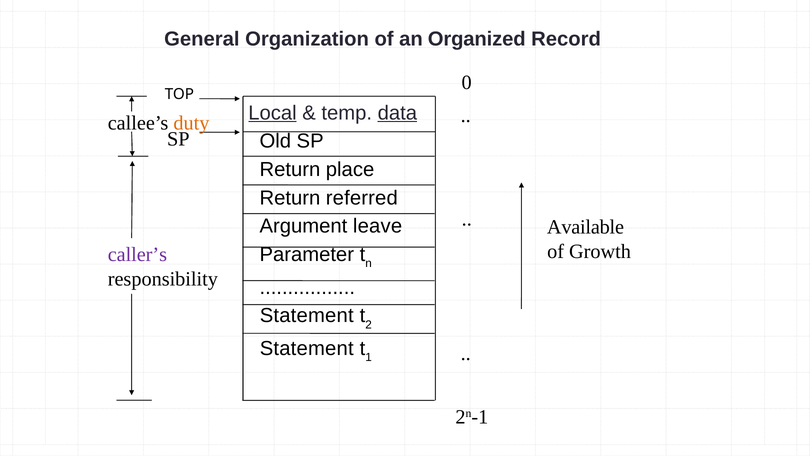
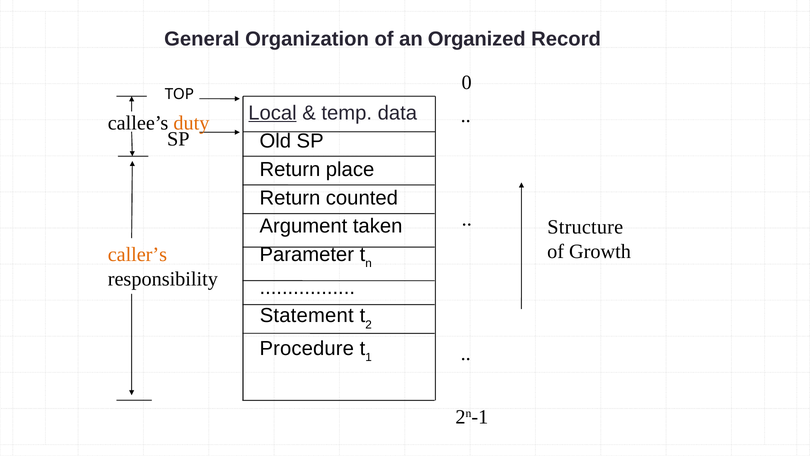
data underline: present -> none (397, 113)
referred: referred -> counted (362, 198)
leave: leave -> taken (378, 226)
Available: Available -> Structure (585, 227)
caller’s colour: purple -> orange (137, 254)
Statement: Statement -> Procedure (307, 348)
